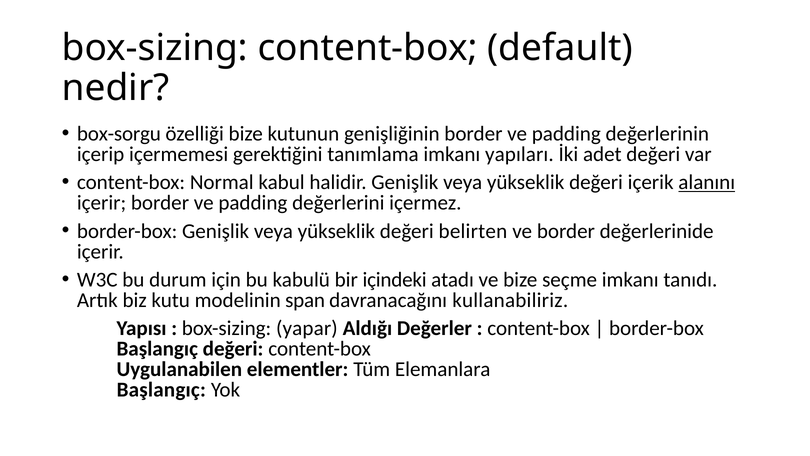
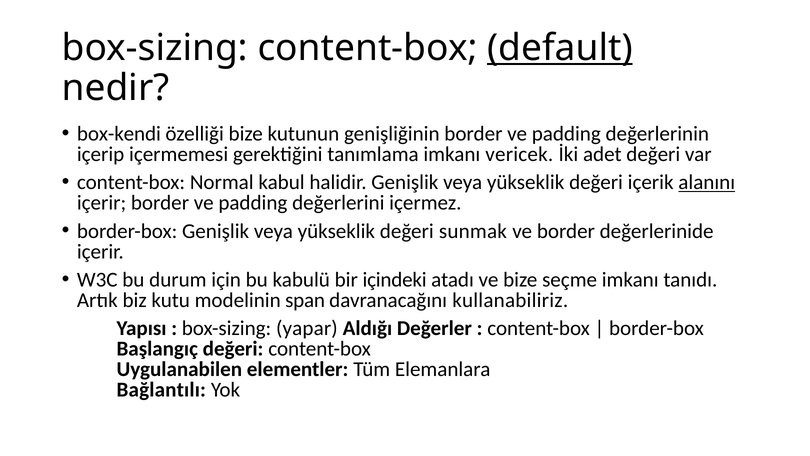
default underline: none -> present (560, 48)
box-sorgu: box-sorgu -> box-kendi (119, 134)
yapıları: yapıları -> vericek (519, 154)
belirten: belirten -> sunmak (473, 231)
Başlangıç: Başlangıç -> Bağlantılı (161, 390)
